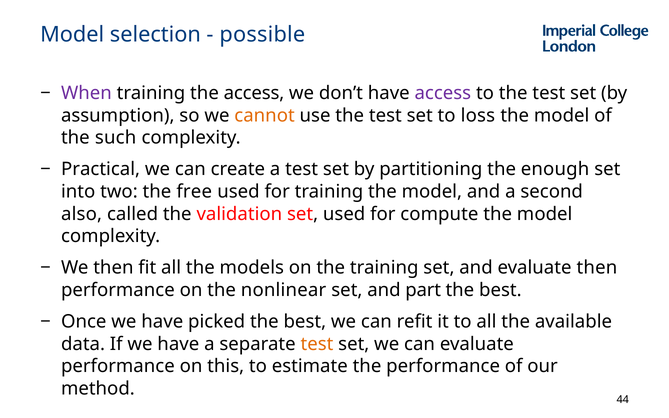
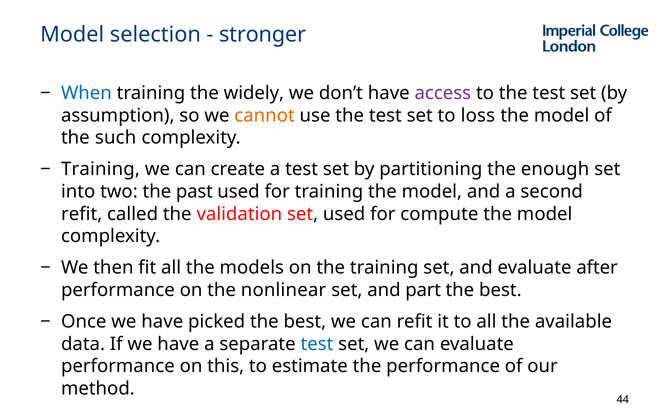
possible: possible -> stronger (263, 35)
When colour: purple -> blue (86, 93)
the access: access -> widely (254, 93)
Practical: Practical -> Training (100, 169)
free: free -> past (194, 192)
also: also -> refit (82, 214)
evaluate then: then -> after (597, 268)
test colour: orange -> blue (317, 344)
